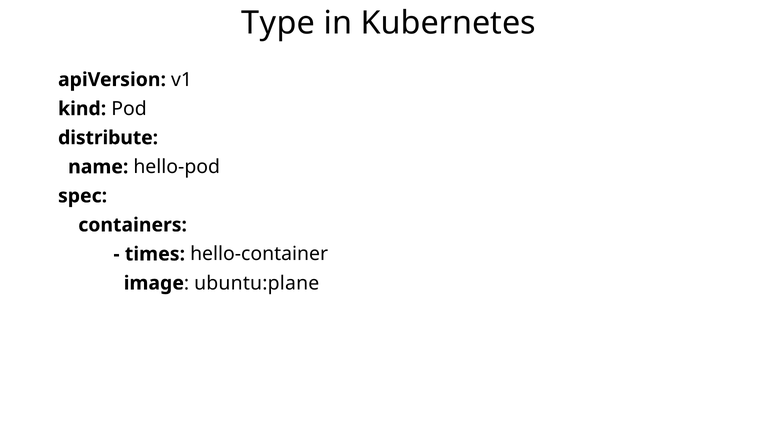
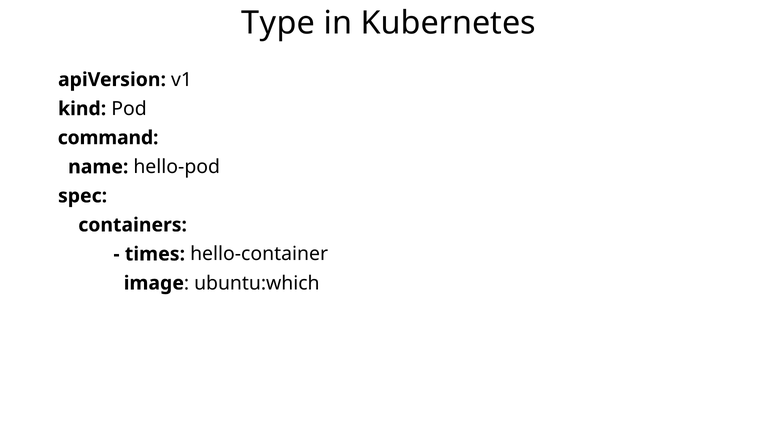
distribute: distribute -> command (108, 138)
ubuntu:plane: ubuntu:plane -> ubuntu:which (257, 283)
